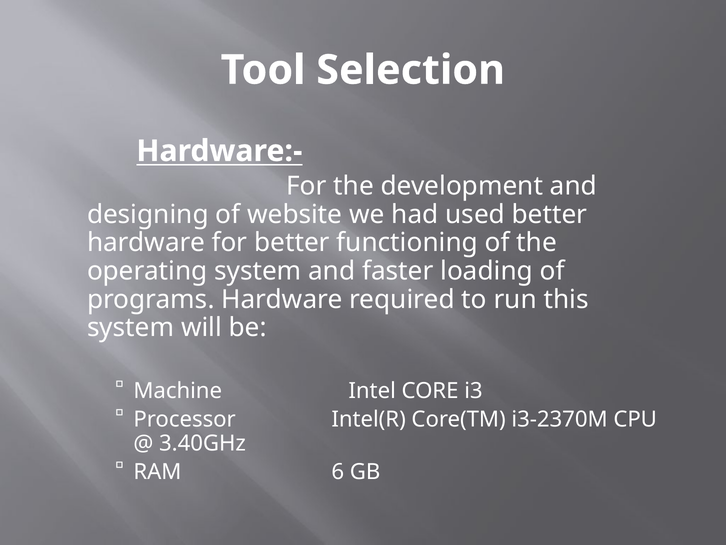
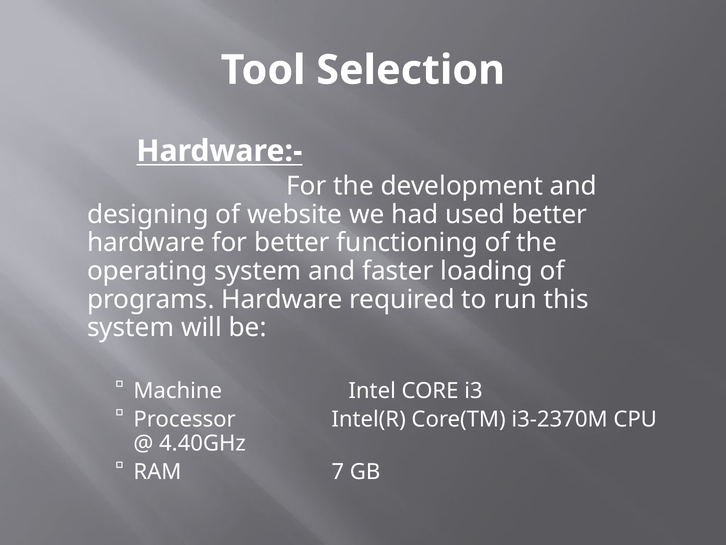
3.40GHz: 3.40GHz -> 4.40GHz (202, 443)
6: 6 -> 7 (338, 471)
